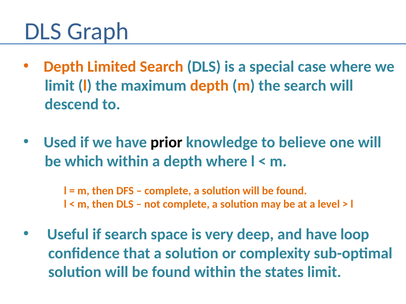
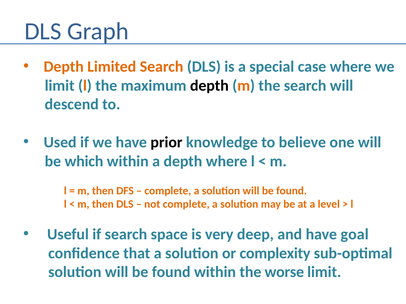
depth colour: orange -> black (209, 86)
loop: loop -> goal (355, 235)
states: states -> worse (284, 273)
